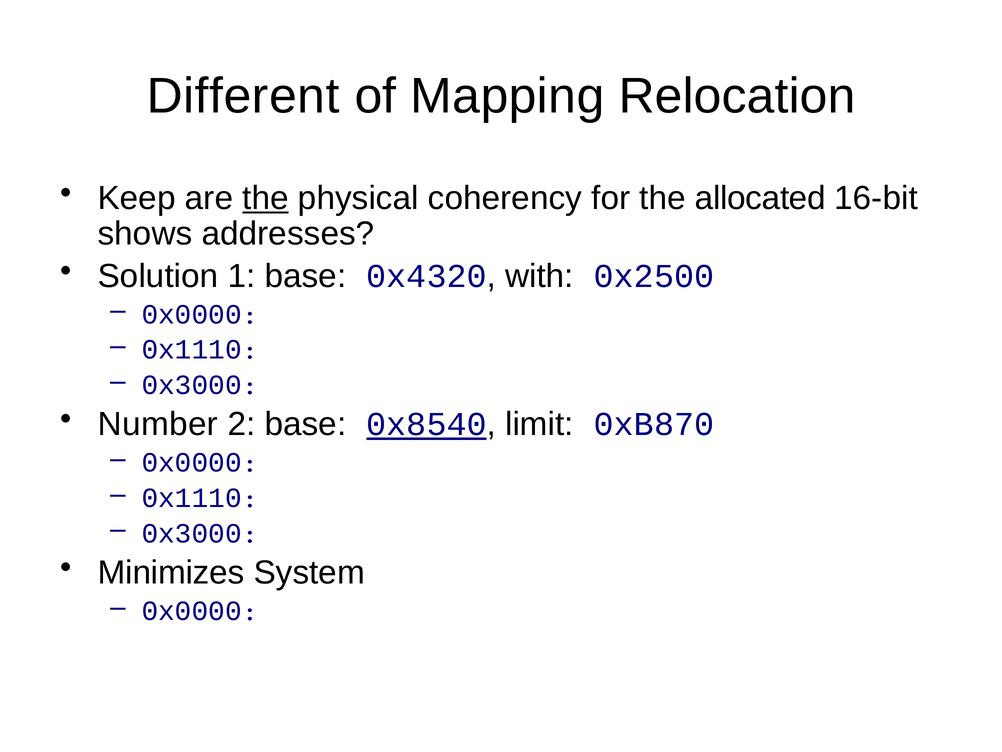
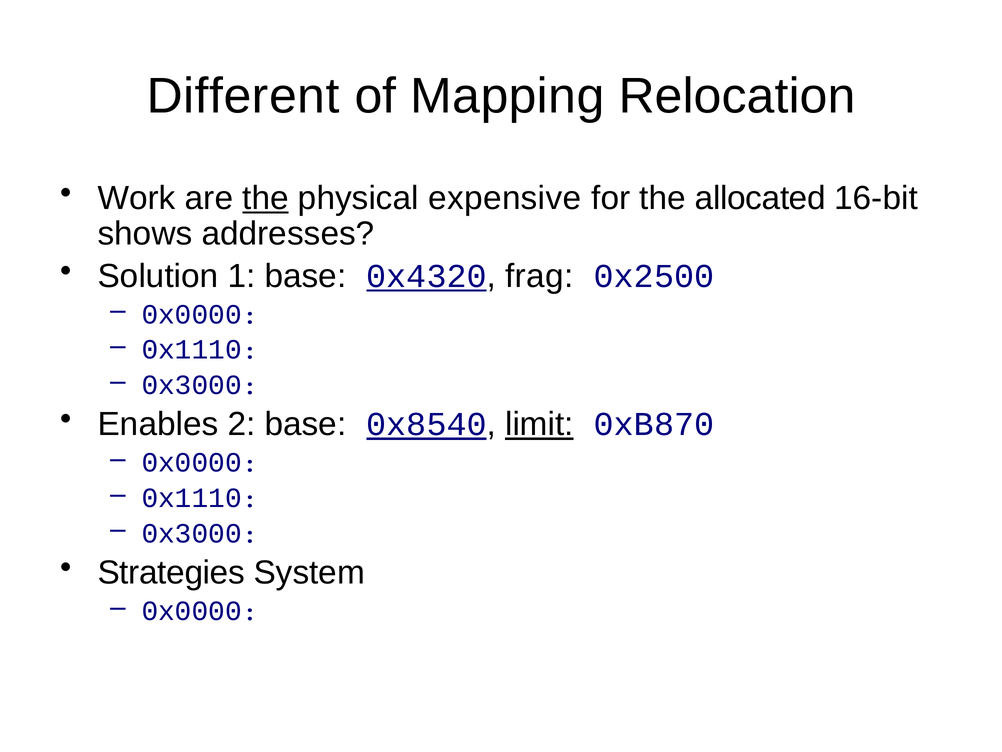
Keep: Keep -> Work (137, 198)
coherency: coherency -> expensive (505, 198)
0x4320 underline: none -> present (427, 276)
with: with -> frag (539, 276)
Number: Number -> Enables (158, 424)
limit underline: none -> present (539, 424)
Minimizes: Minimizes -> Strategies (171, 572)
